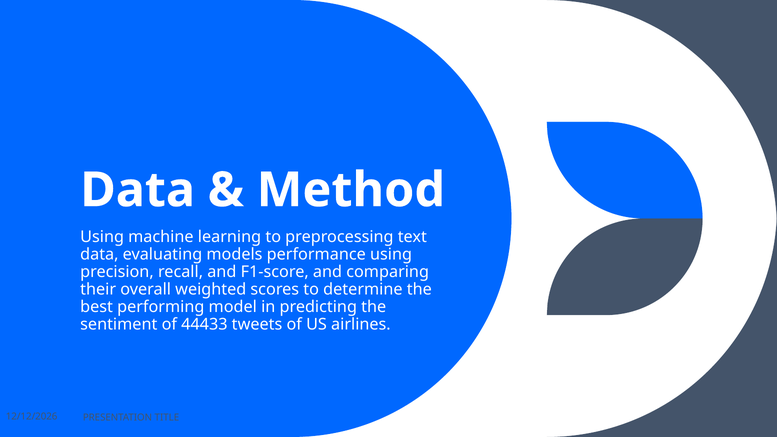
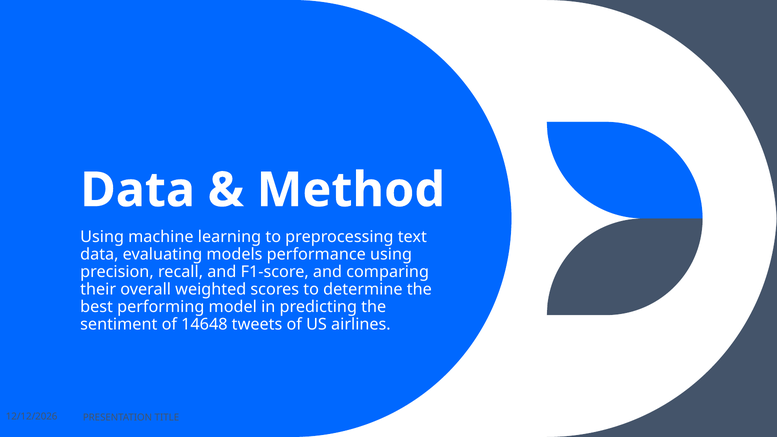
44433: 44433 -> 14648 (204, 325)
